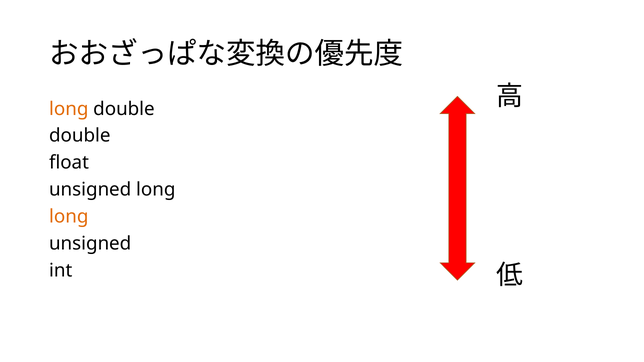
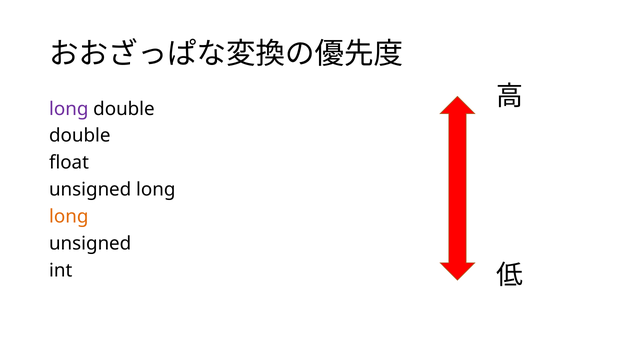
long colour: orange -> purple (69, 109)
